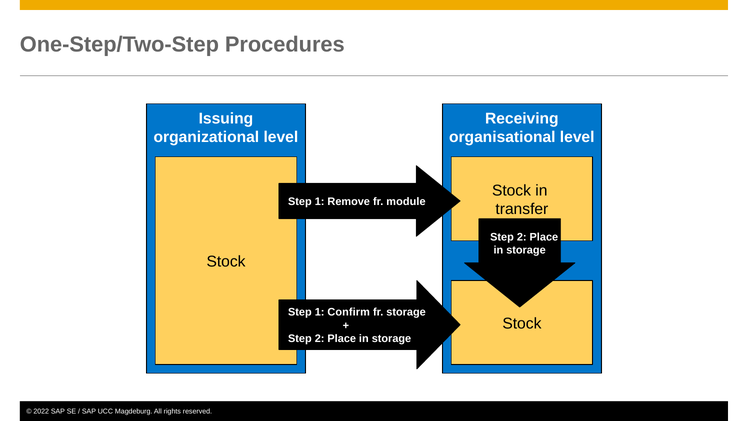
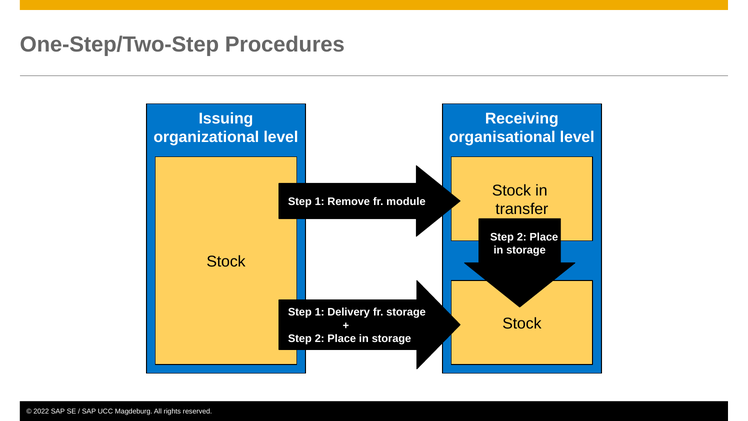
Confirm: Confirm -> Delivery (349, 312)
